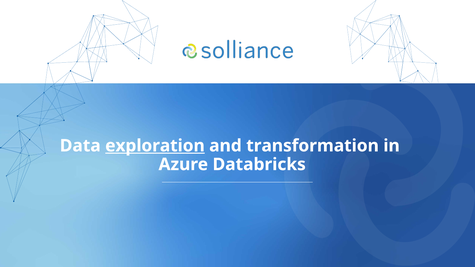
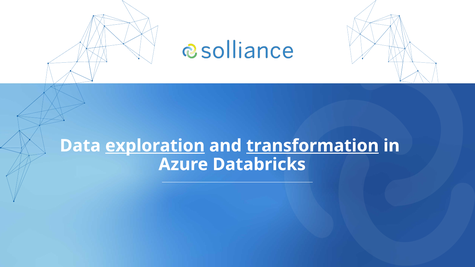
transformation underline: none -> present (313, 146)
